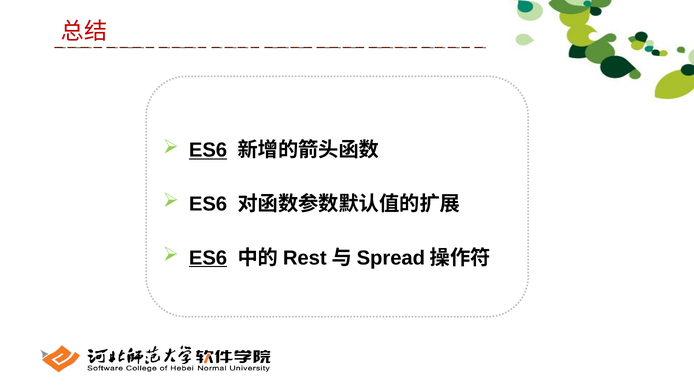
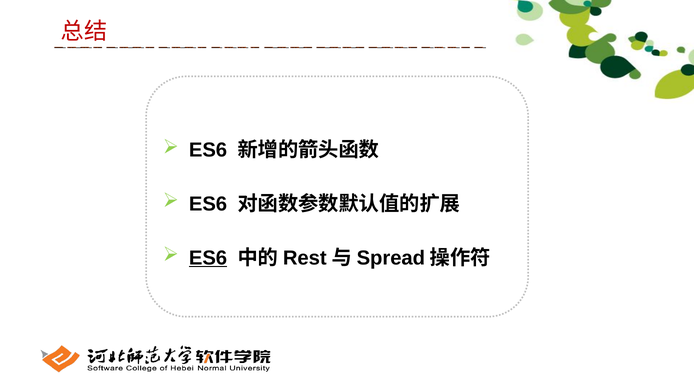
ES6 underline: present -> none (208, 150)
